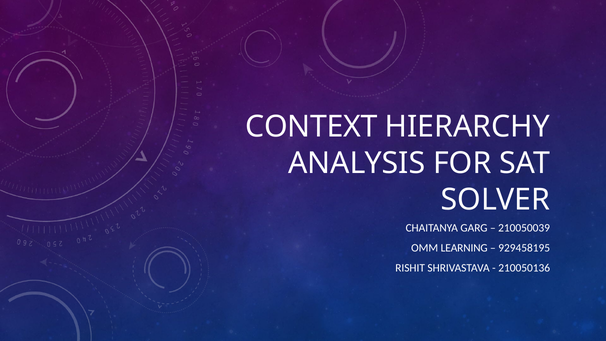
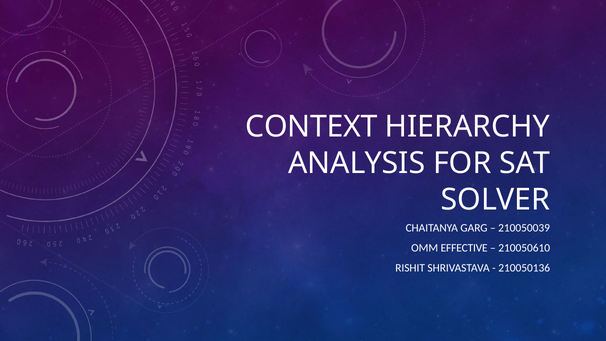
LEARNING: LEARNING -> EFFECTIVE (464, 248)
929458195: 929458195 -> 210050610 (524, 248)
